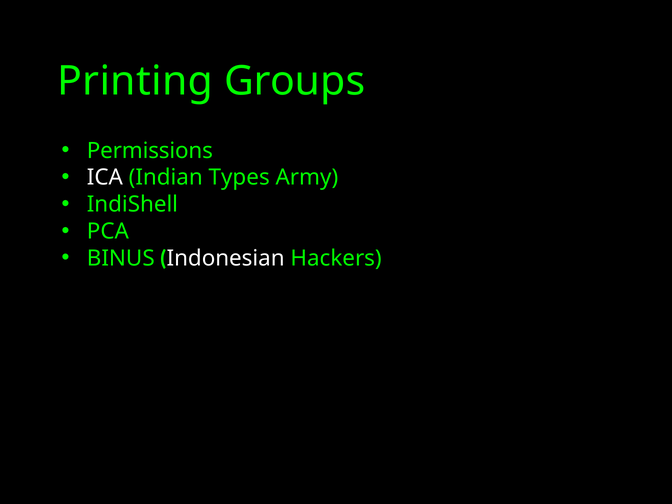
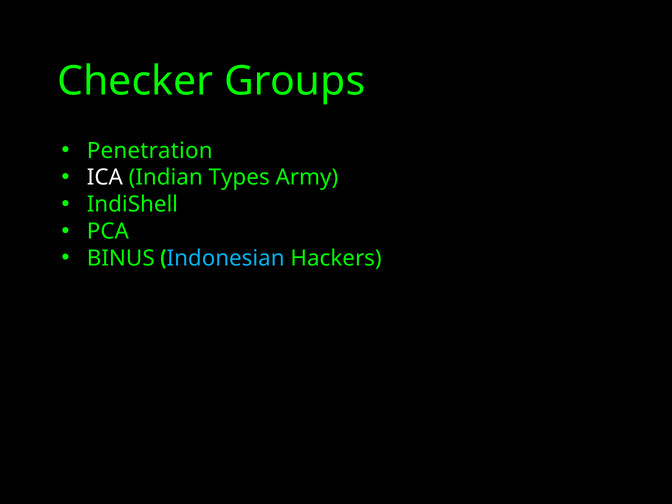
Printing: Printing -> Checker (135, 81)
Permissions: Permissions -> Penetration (150, 151)
Indonesian colour: white -> light blue (226, 258)
